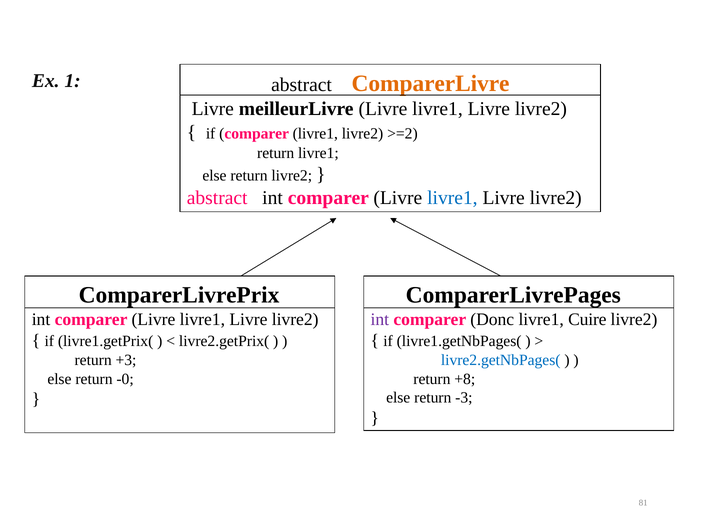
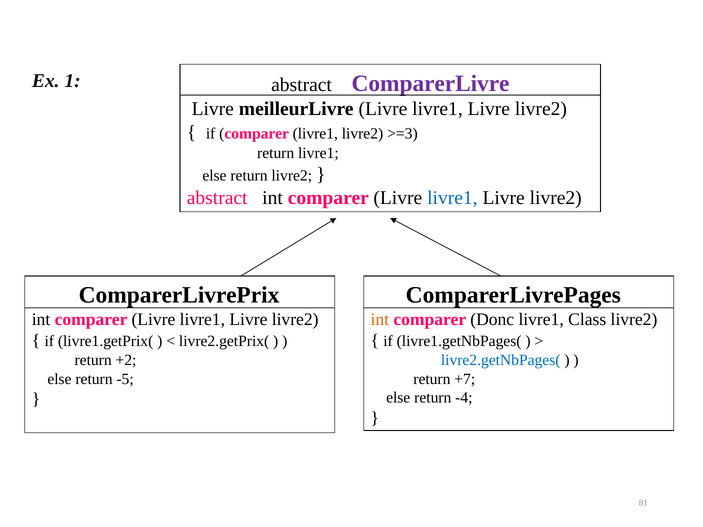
ComparerLivre colour: orange -> purple (431, 83)
>=2: >=2 -> >=3 (402, 134)
int colour: purple -> orange (380, 320)
Cuire: Cuire -> Class (587, 320)
+3: +3 -> +2 (126, 360)
-0: -0 -> -5 (125, 379)
+8: +8 -> +7 (465, 379)
-3: -3 -> -4 (464, 398)
